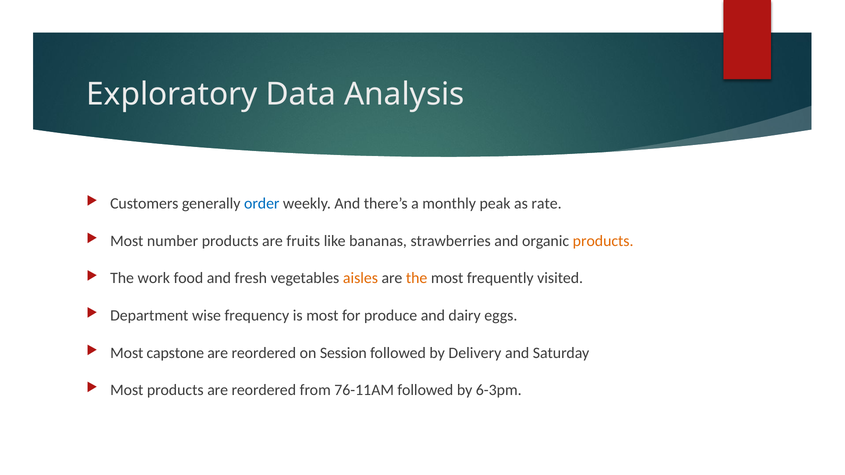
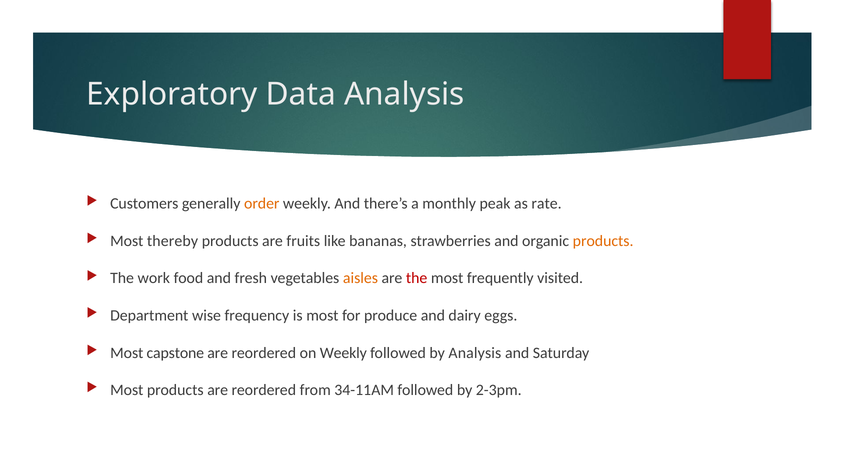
order colour: blue -> orange (262, 204)
number: number -> thereby (173, 241)
the colour: orange -> red (417, 278)
on Session: Session -> Weekly (343, 353)
by Delivery: Delivery -> Analysis (475, 353)
76-11AM: 76-11AM -> 34-11AM (364, 390)
6-3pm: 6-3pm -> 2-3pm (499, 390)
